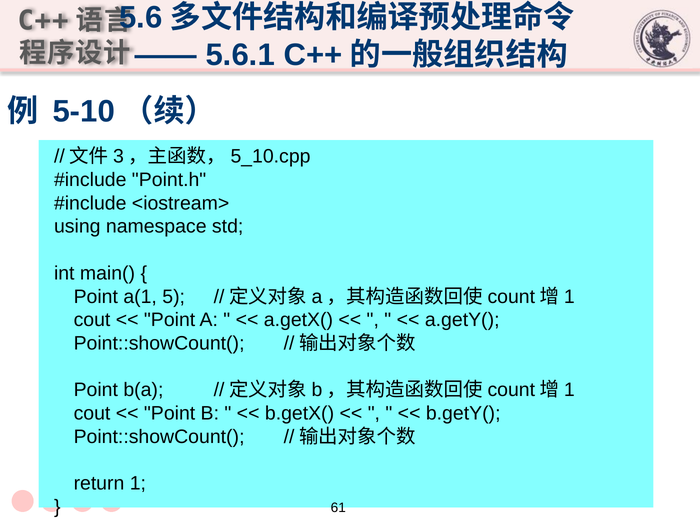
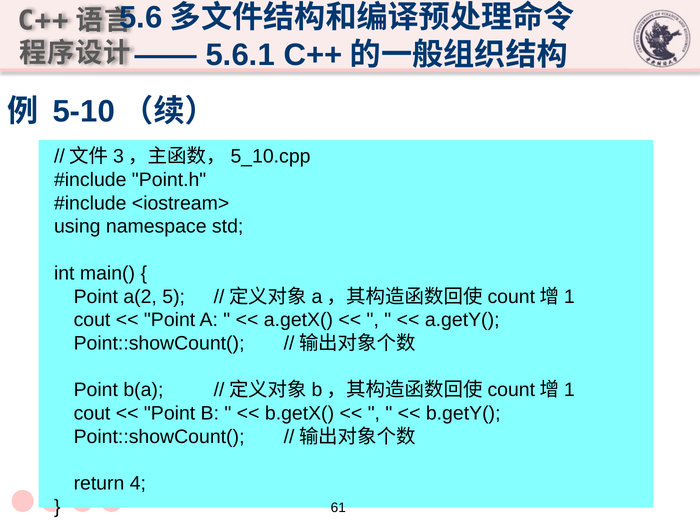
a(1: a(1 -> a(2 (140, 297)
1: 1 -> 4 (138, 483)
